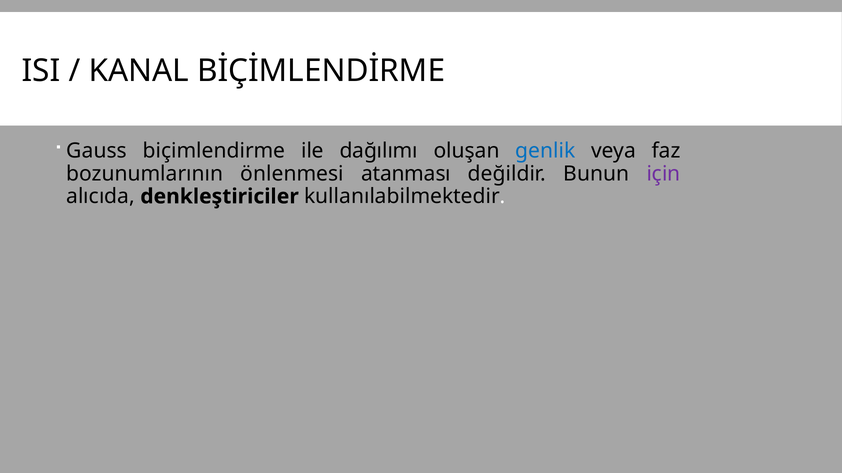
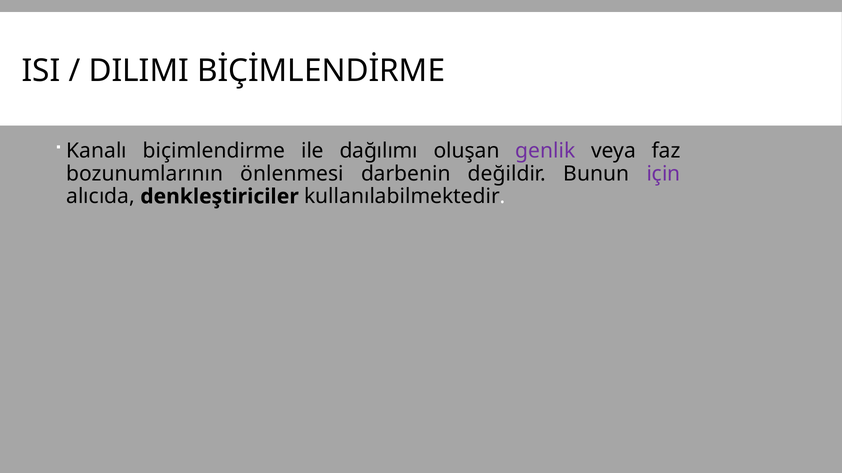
KANAL: KANAL -> DILIMI (139, 71)
Gauss: Gauss -> Kanalı (97, 151)
genlik colour: blue -> purple (545, 151)
atanması: atanması -> darbenin (406, 174)
